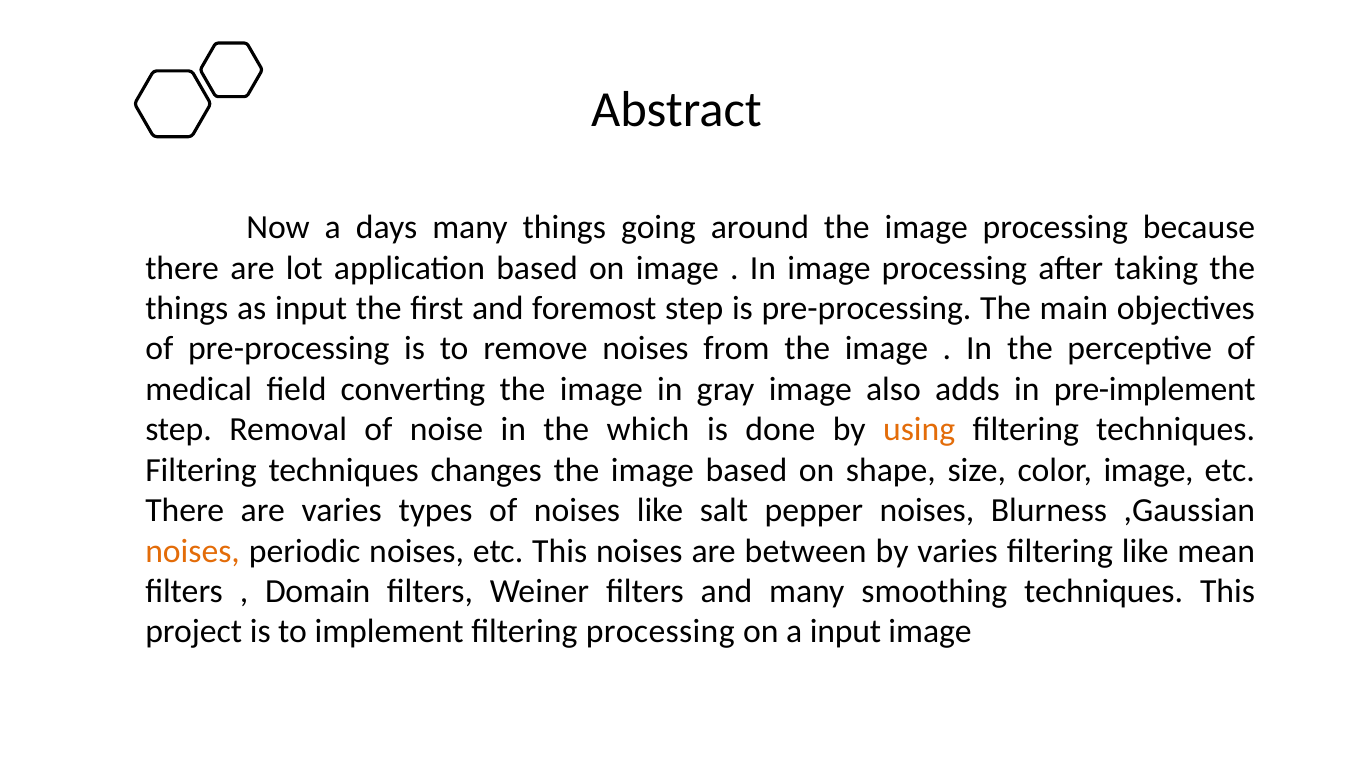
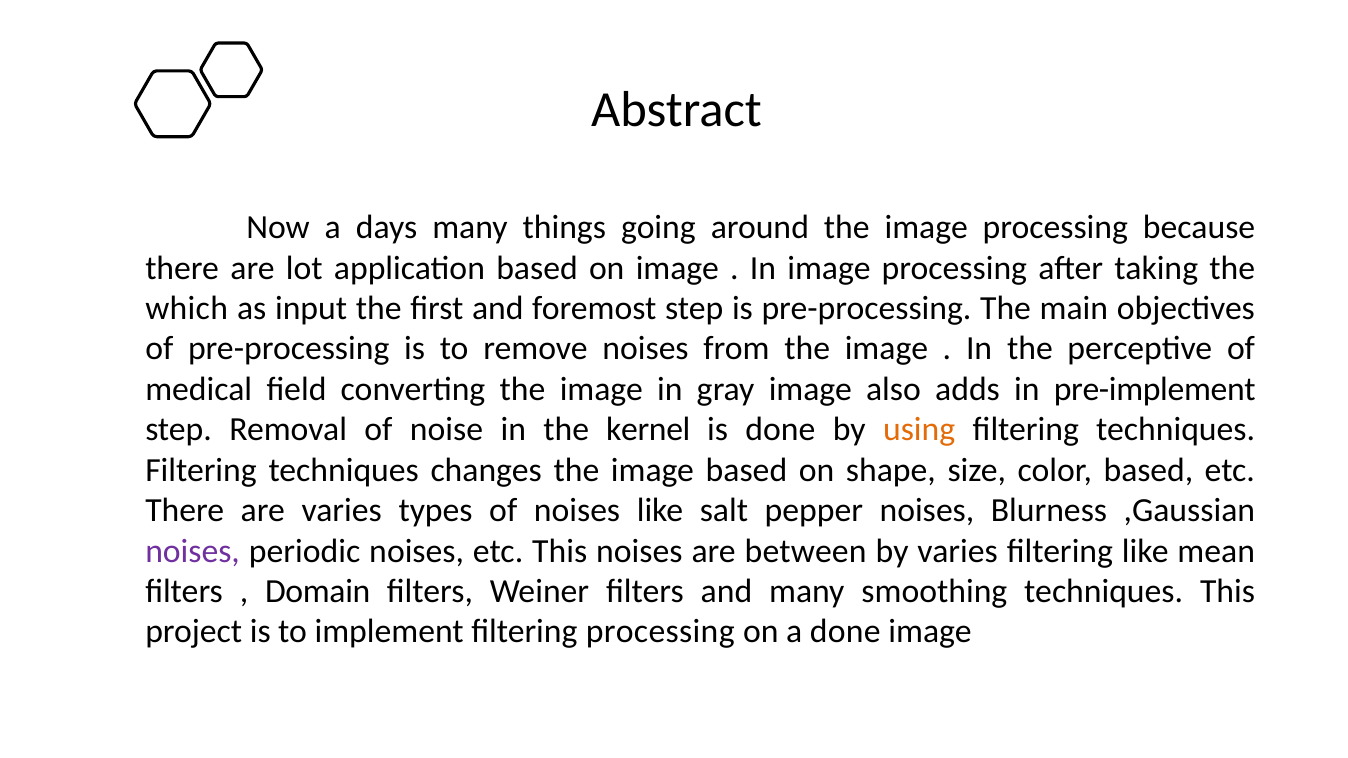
things: things -> which (187, 308)
which: which -> kernel (648, 430)
color image: image -> based (1148, 470)
noises colour: orange -> purple (193, 551)
a input: input -> done (845, 632)
